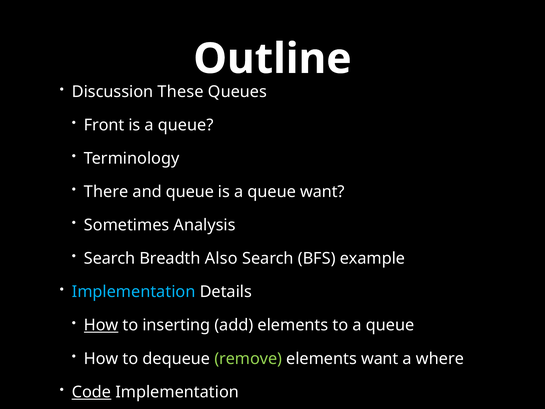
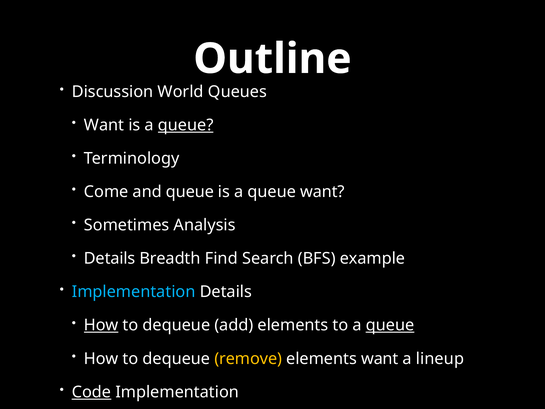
These: These -> World (181, 92)
Front: Front -> Want (104, 125)
queue underline: none -> present (186, 125)
There: There -> Come (106, 192)
Search: Search -> Details (110, 258)
Also: Also -> Find (221, 258)
inserting: inserting -> dequeue (176, 325)
queue underline: none -> present (390, 325)
remove colour: light green -> yellow (248, 358)
where: where -> lineup (440, 358)
